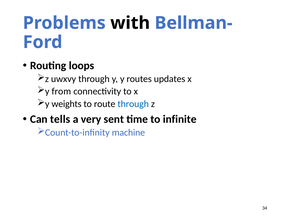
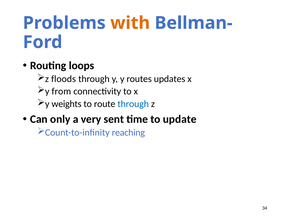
with colour: black -> orange (130, 23)
uwxvy: uwxvy -> floods (64, 79)
tells: tells -> only (60, 119)
infinite: infinite -> update (180, 119)
machine: machine -> reaching (128, 132)
